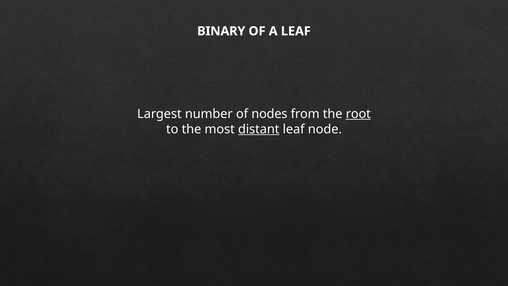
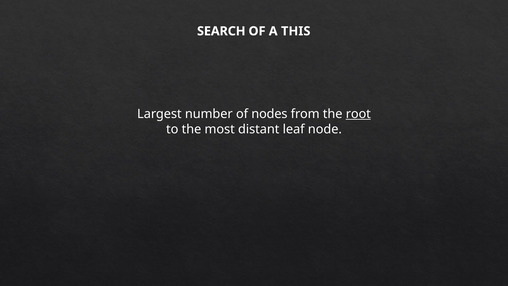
BINARY: BINARY -> SEARCH (221, 31)
A LEAF: LEAF -> THIS (296, 31)
distant underline: present -> none (259, 129)
